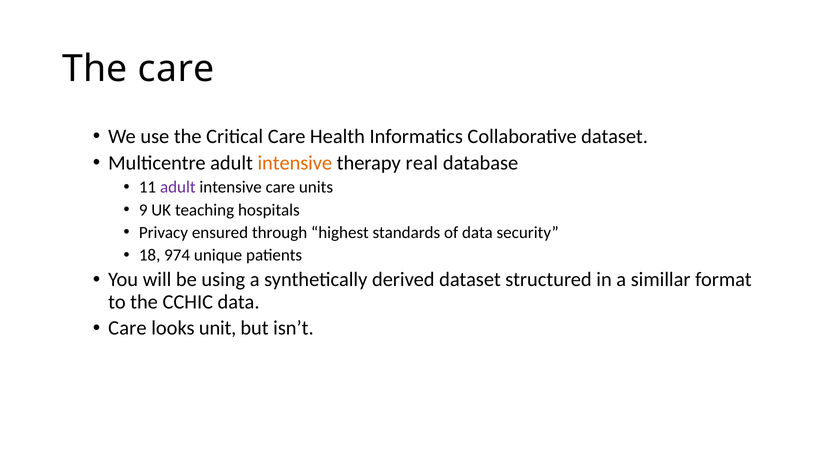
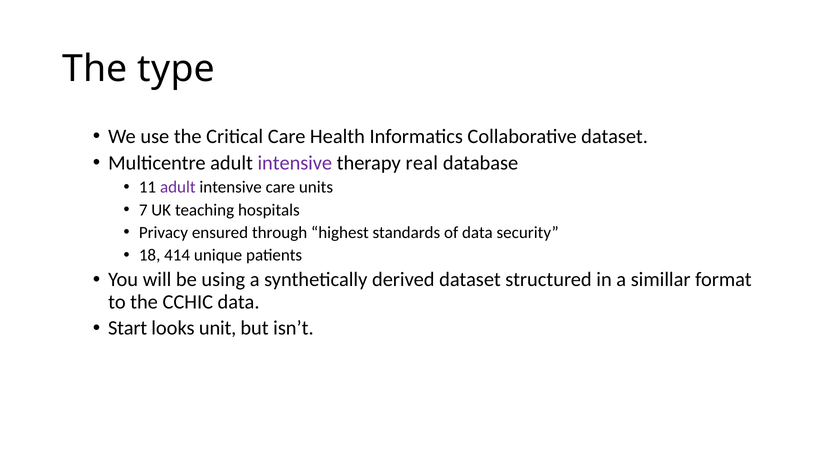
The care: care -> type (176, 69)
intensive colour: orange -> purple (295, 163)
9: 9 -> 7 (143, 210)
974: 974 -> 414 (177, 255)
Care: Care -> Start (128, 328)
